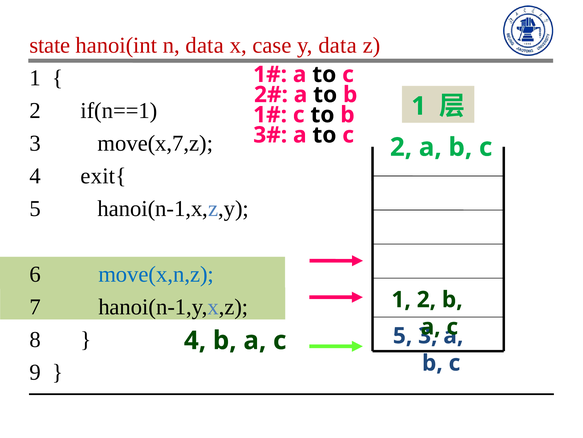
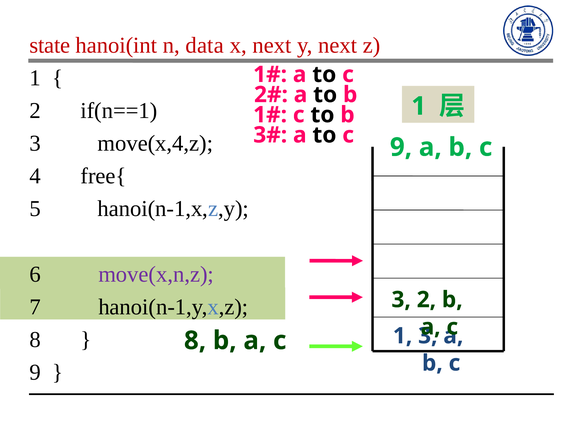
x case: case -> next (272, 45)
y data: data -> next (338, 45)
move(x,7,z: move(x,7,z -> move(x,4,z (155, 143)
2: 2 -> 9 (401, 147)
exit{: exit{ -> free{ (104, 176)
move(x,n,z colour: blue -> purple (156, 274)
1: 1 -> 3 (401, 299)
5: 5 -> 1 (403, 335)
4: 4 -> 8 (195, 340)
